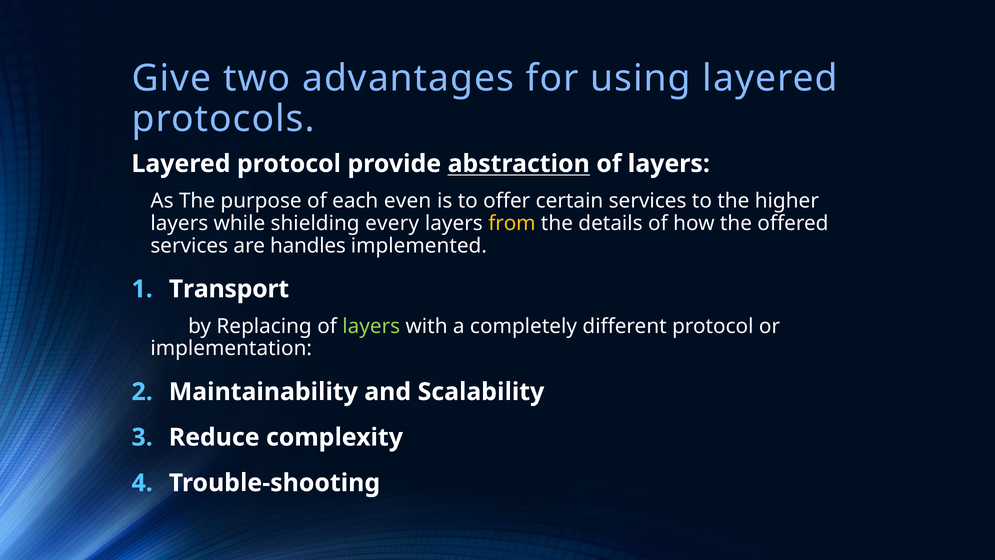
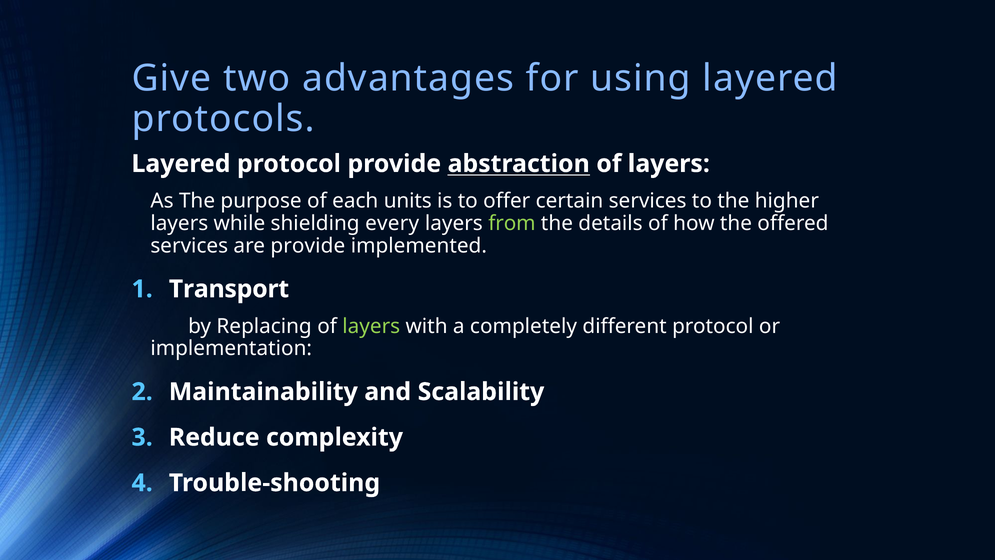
even: even -> units (408, 201)
from colour: yellow -> light green (512, 223)
are handles: handles -> provide (308, 246)
